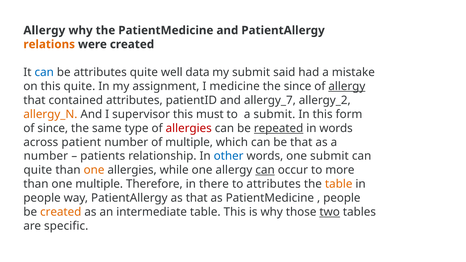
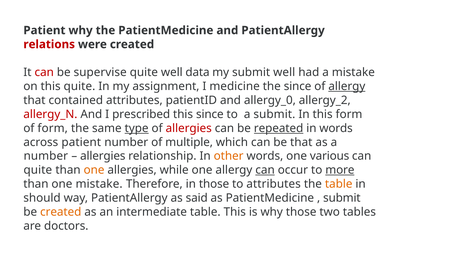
Allergy: Allergy -> Patient (44, 30)
relations colour: orange -> red (49, 44)
can colour: blue -> red (44, 72)
be attributes: attributes -> supervise (100, 72)
submit said: said -> well (284, 72)
allergy_7: allergy_7 -> allergy_0 (270, 100)
allergy_N colour: orange -> red (50, 114)
supervisor: supervisor -> prescribed (141, 114)
this must: must -> since (210, 114)
of since: since -> form (53, 128)
type underline: none -> present (137, 128)
patients: patients -> allergies (103, 156)
other colour: blue -> orange (229, 156)
one submit: submit -> various (330, 156)
more underline: none -> present (340, 170)
one multiple: multiple -> mistake (99, 184)
in there: there -> those (214, 184)
people: people -> should (42, 198)
as that: that -> said (197, 198)
people: people -> submit (342, 198)
two underline: present -> none (330, 212)
specific: specific -> doctors (66, 226)
